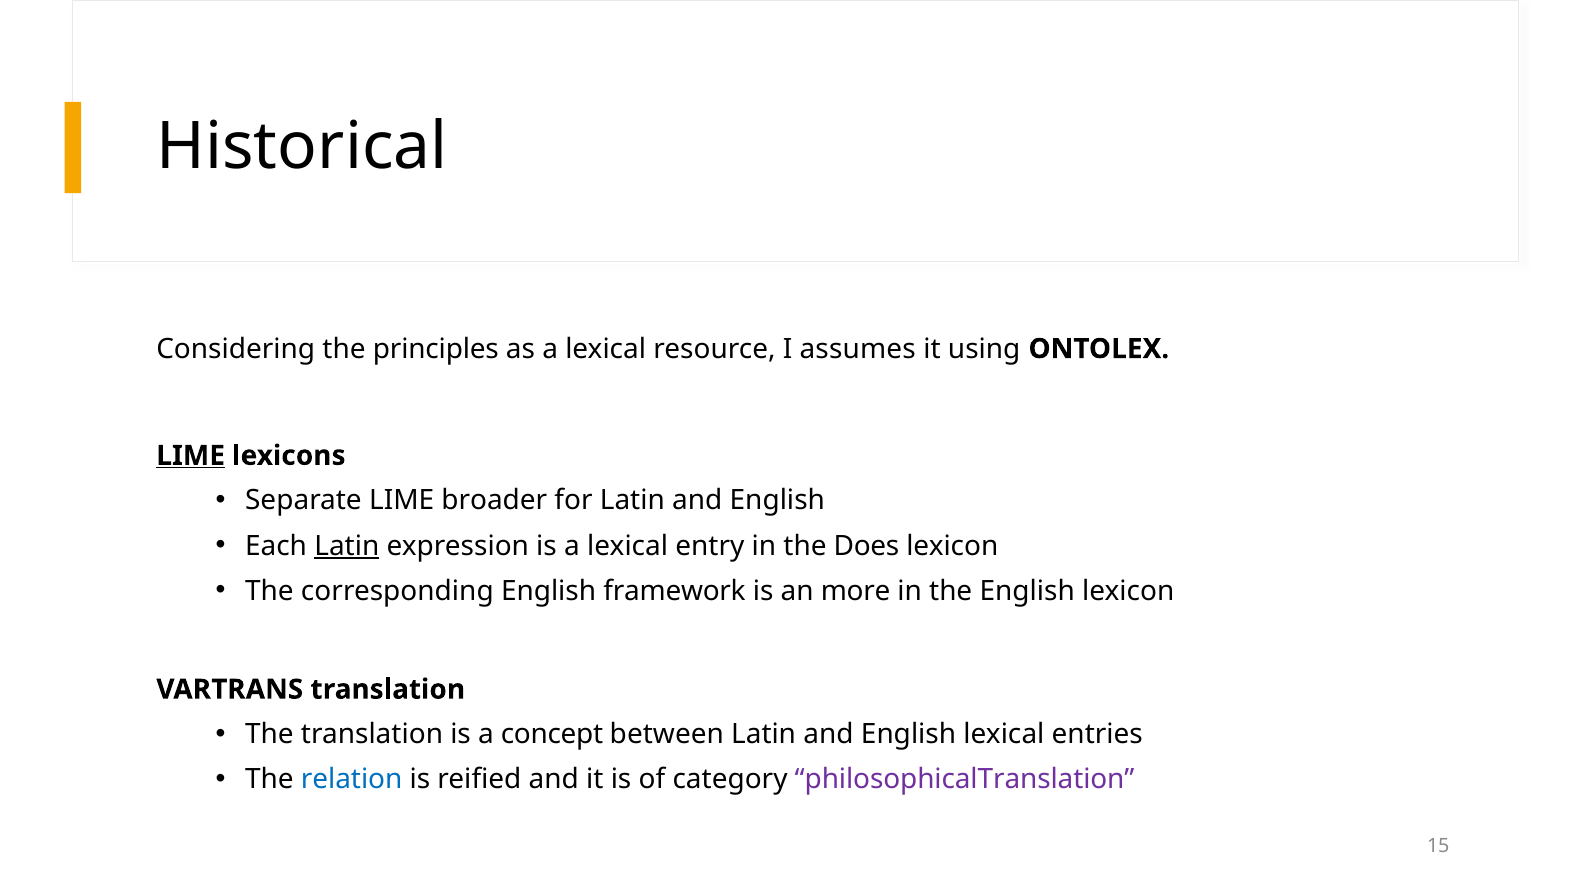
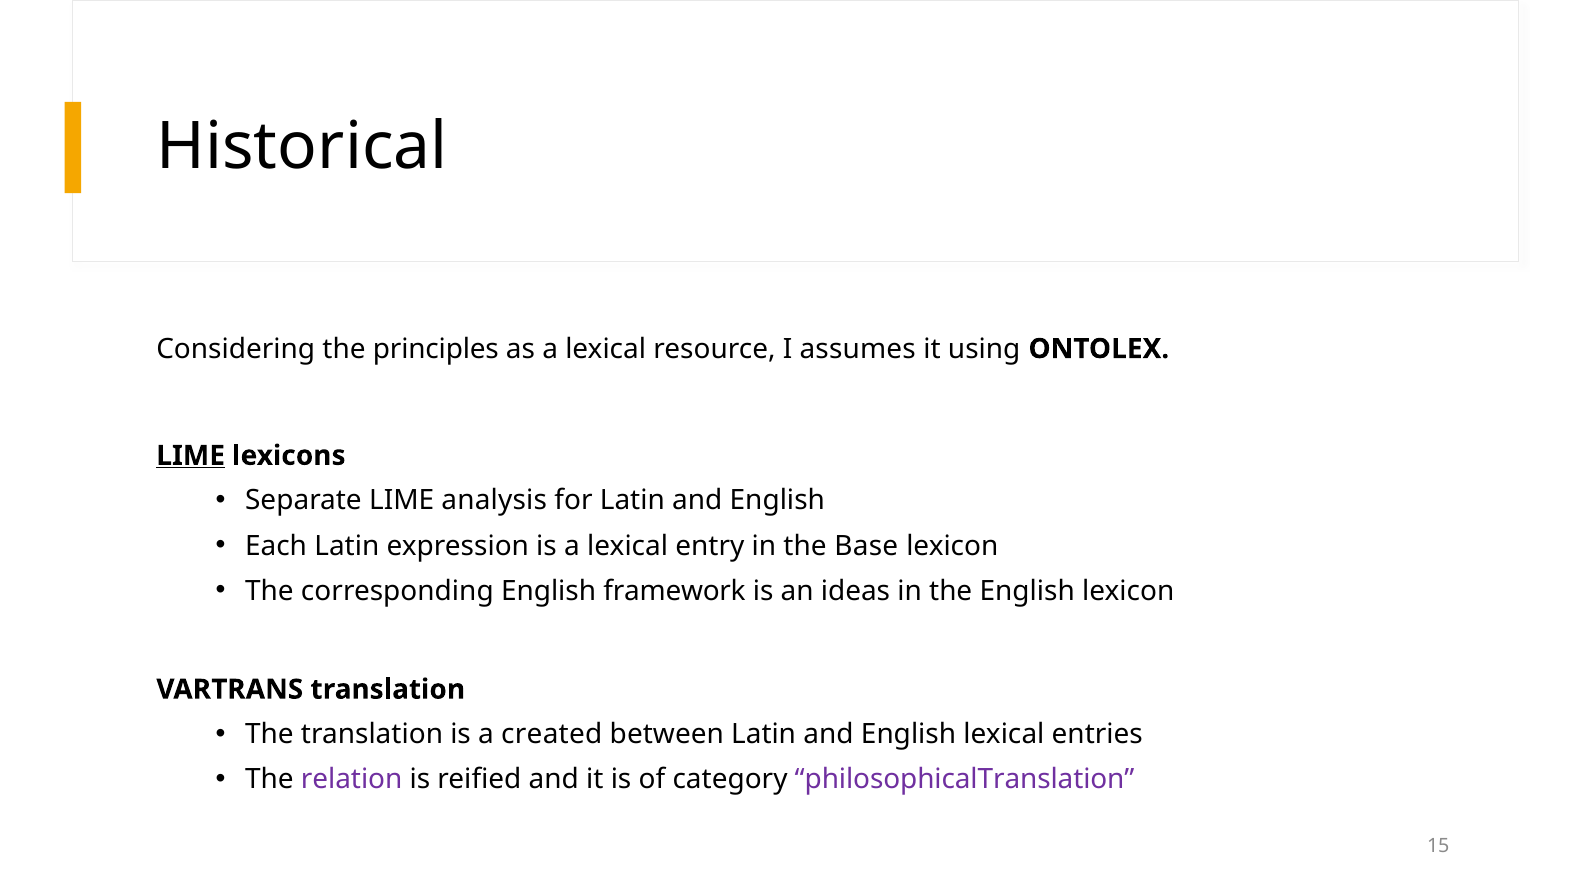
broader: broader -> analysis (494, 501)
Latin underline: present -> none (347, 546)
Does: Does -> Base (866, 546)
more: more -> ideas (856, 591)
concept: concept -> created (552, 735)
relation colour: blue -> purple (352, 780)
